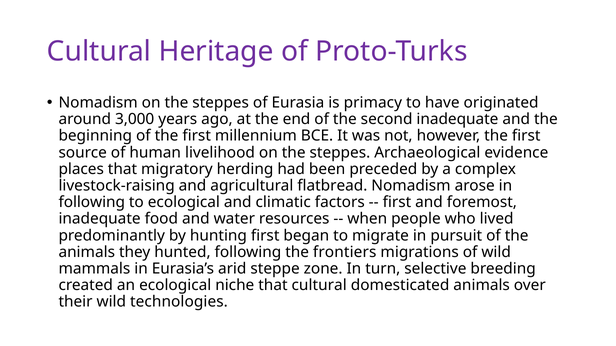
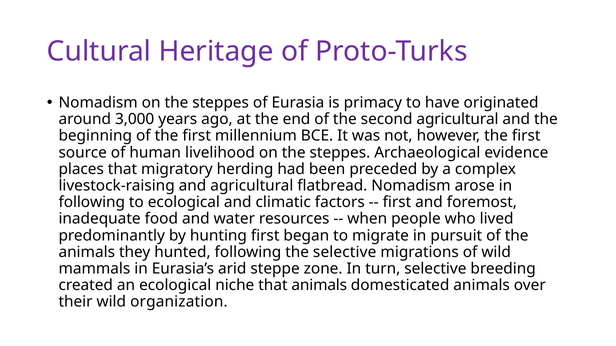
second inadequate: inadequate -> agricultural (457, 119)
the frontiers: frontiers -> selective (345, 252)
that cultural: cultural -> animals (319, 286)
technologies: technologies -> organization (179, 302)
